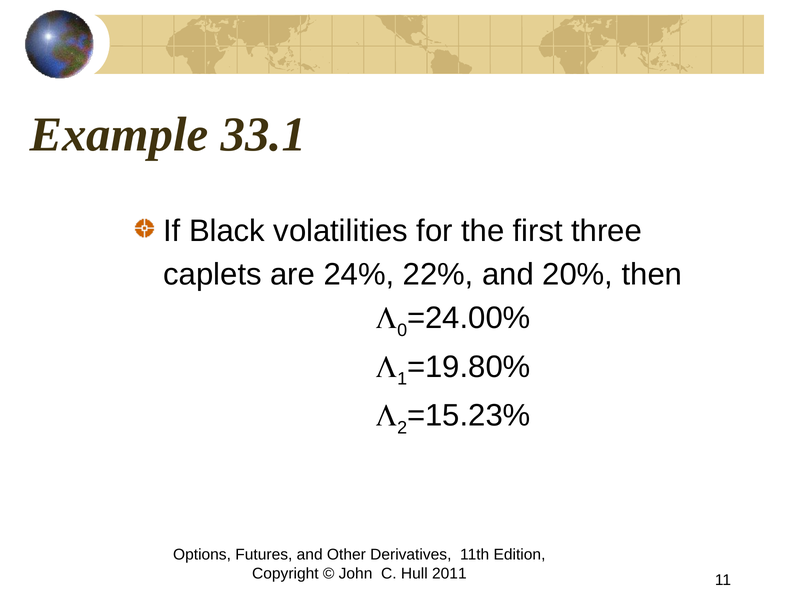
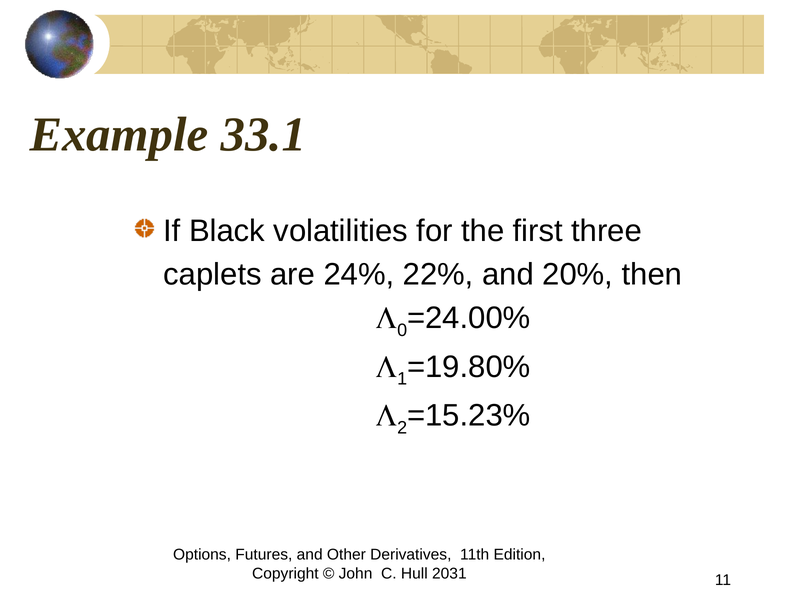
2011: 2011 -> 2031 (449, 574)
